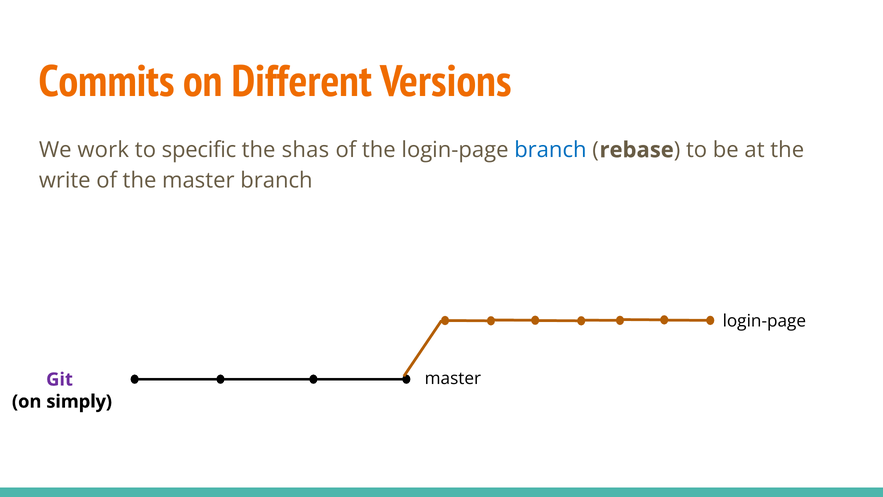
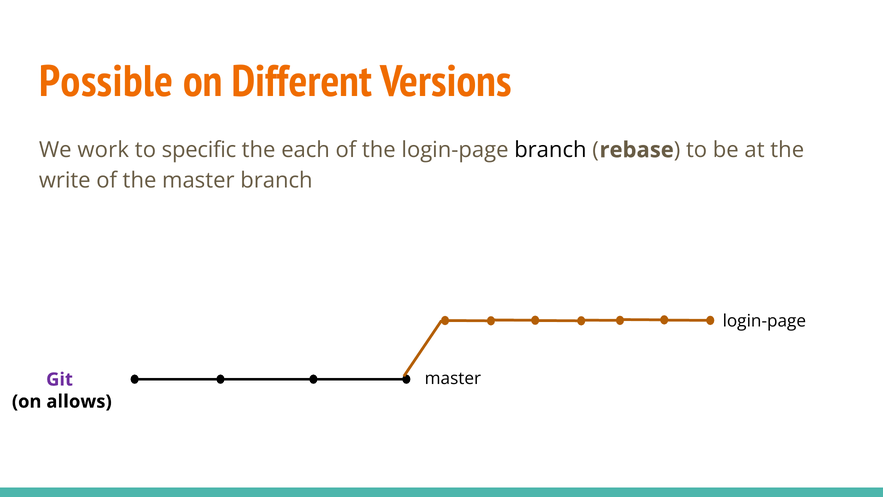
Commits: Commits -> Possible (106, 81)
shas: shas -> each (306, 150)
branch colour: blue -> black (550, 150)
simply: simply -> allows (79, 401)
